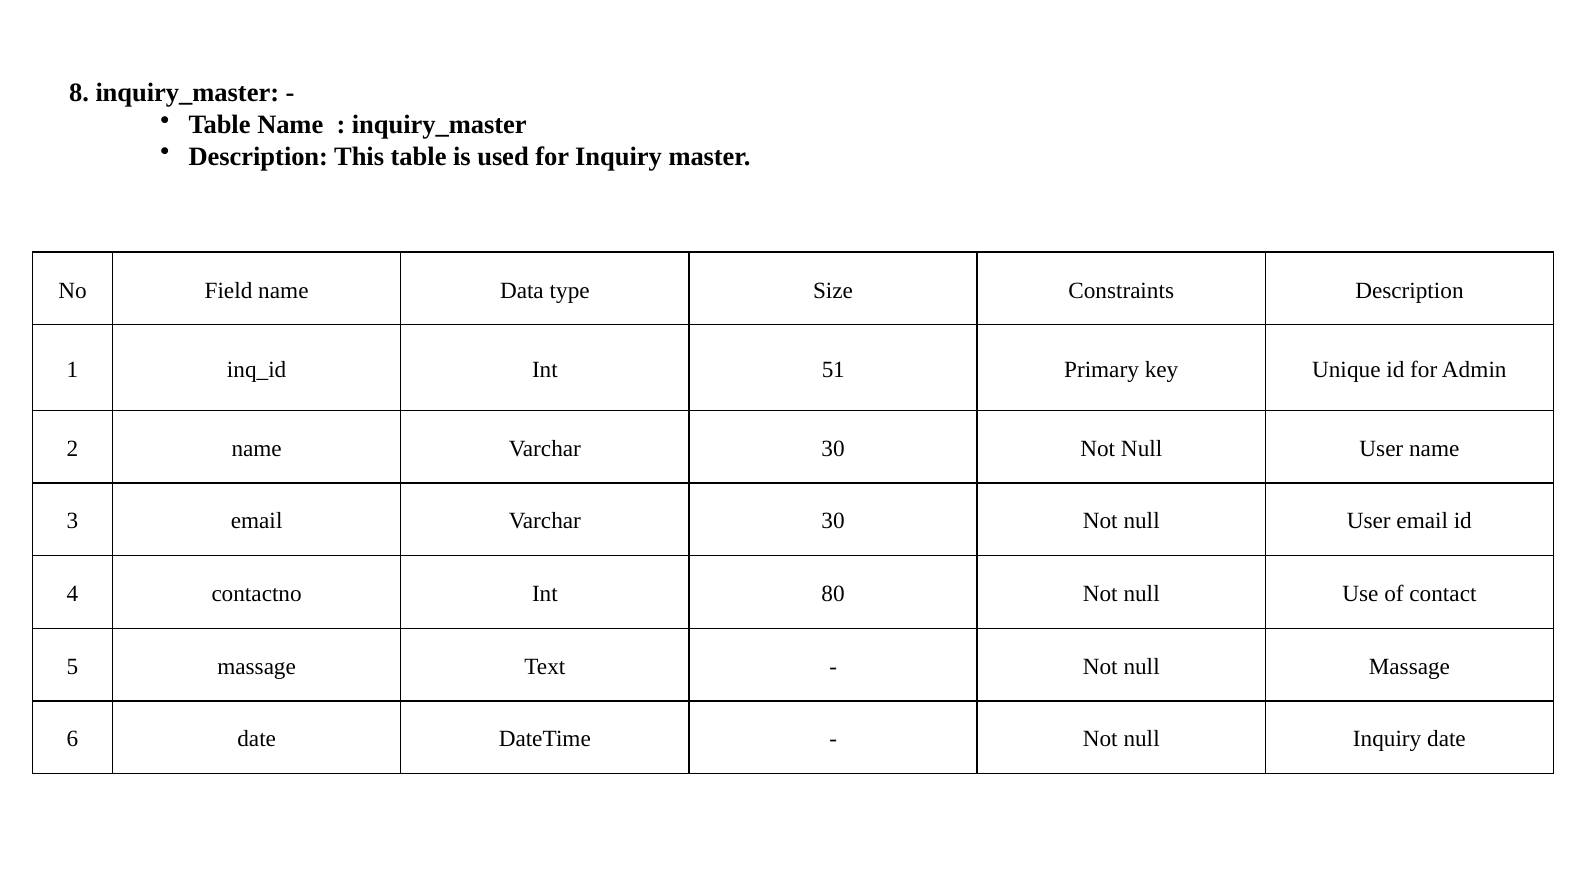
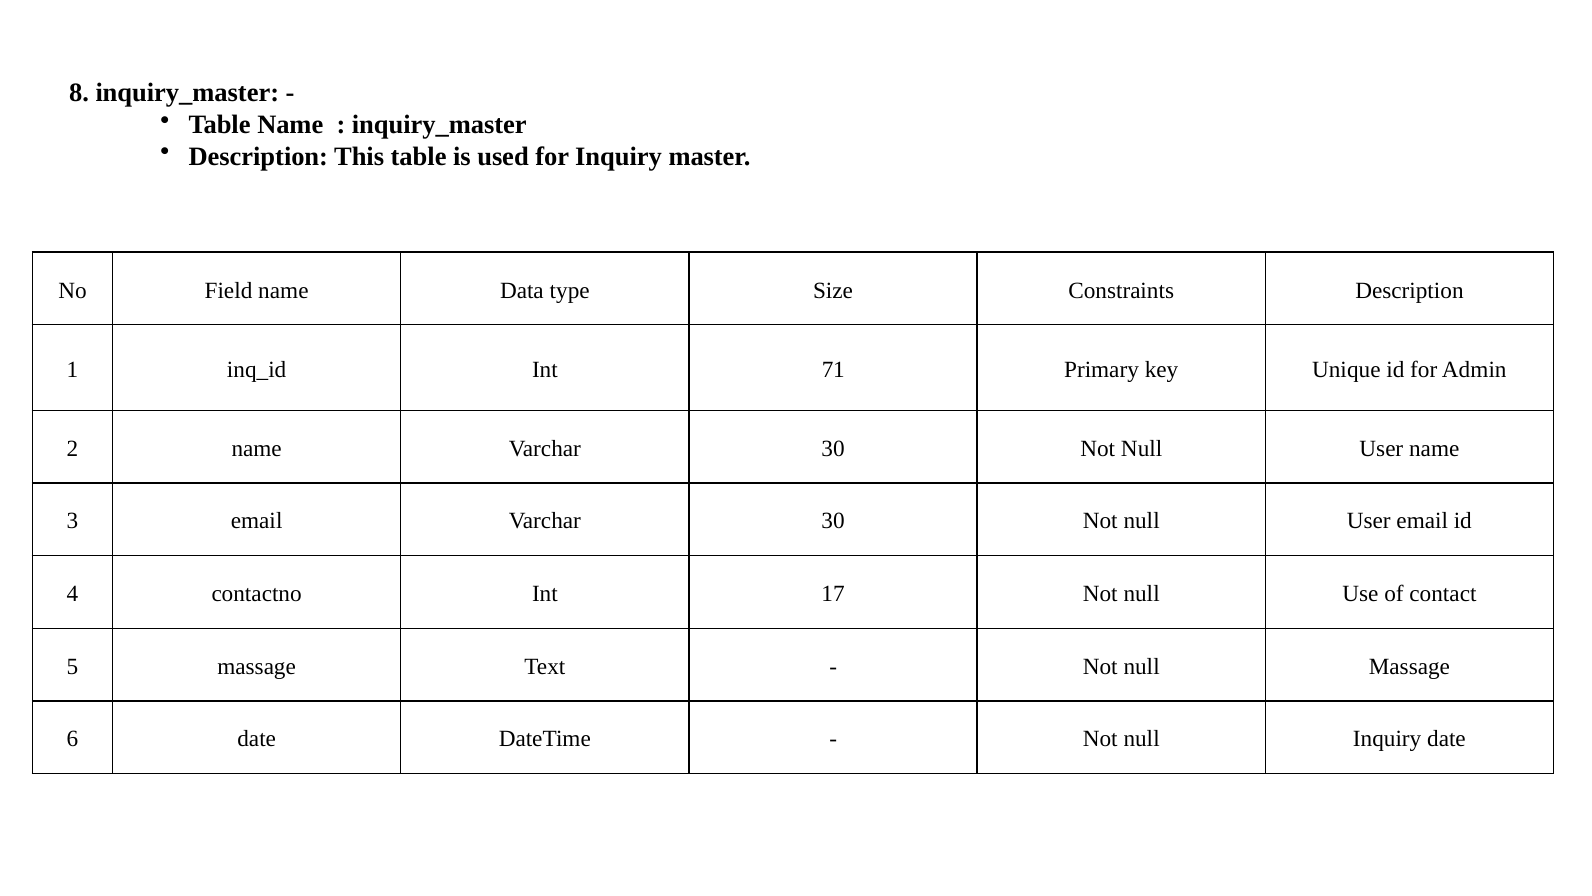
51: 51 -> 71 (833, 369)
80: 80 -> 17 (833, 594)
